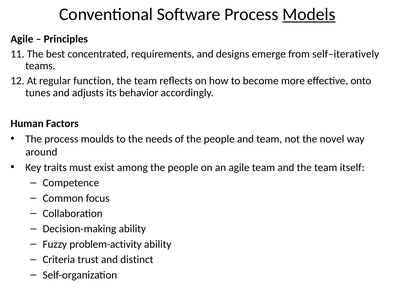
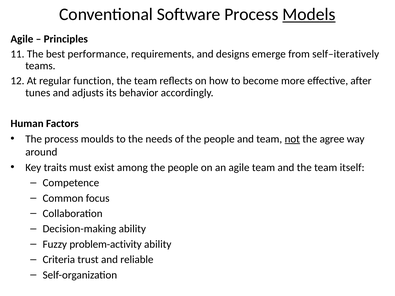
concentrated: concentrated -> performance (98, 54)
onto: onto -> after (361, 81)
not underline: none -> present (292, 139)
novel: novel -> agree (332, 139)
distinct: distinct -> reliable (137, 260)
